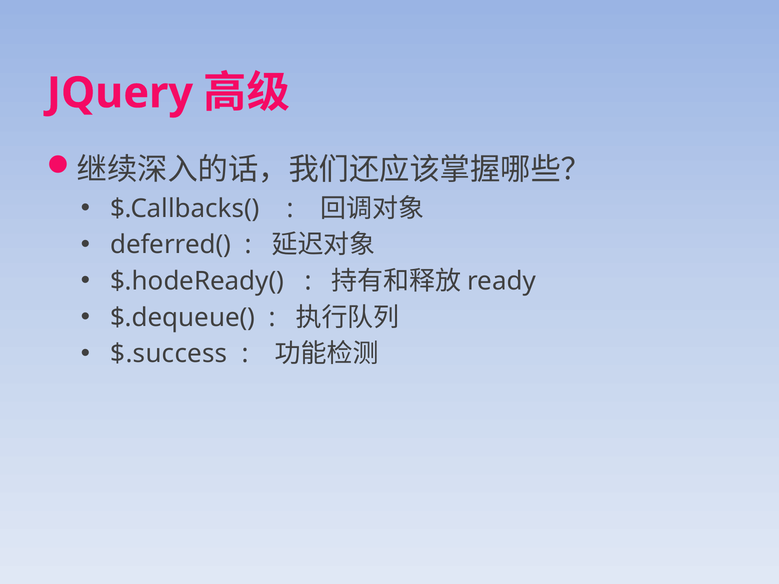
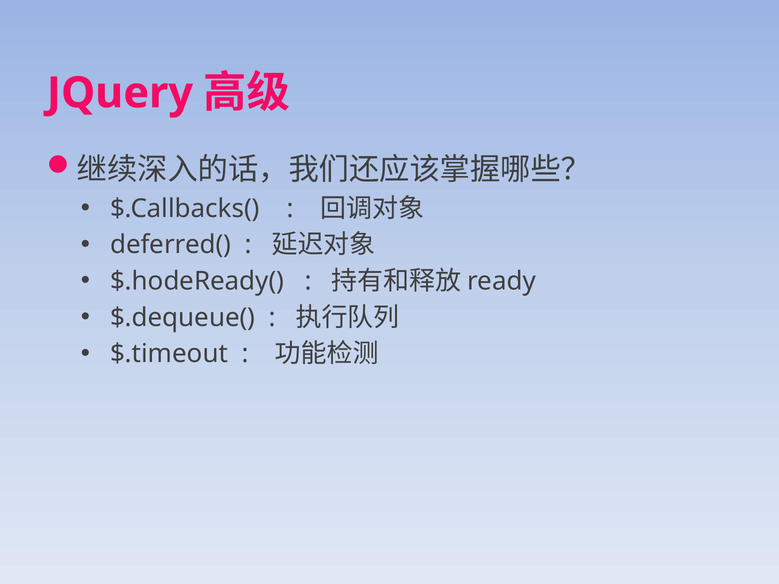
$.success: $.success -> $.timeout (169, 354)
